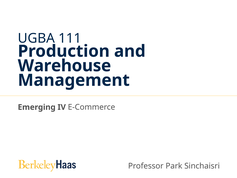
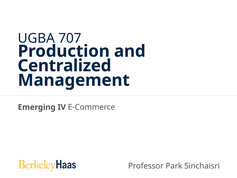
111: 111 -> 707 (70, 38)
Warehouse: Warehouse -> Centralized (64, 66)
